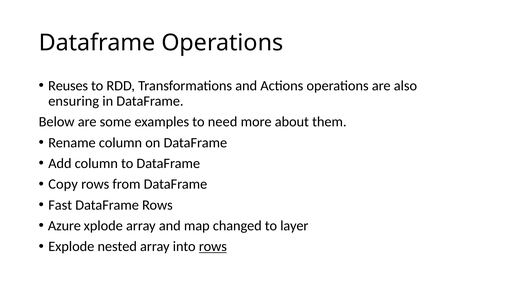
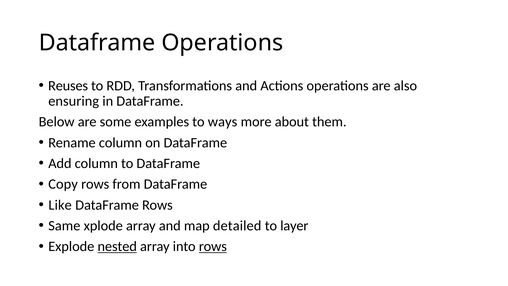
need: need -> ways (223, 122)
Fast: Fast -> Like (60, 205)
Azure: Azure -> Same (64, 226)
changed: changed -> detailed (237, 226)
nested underline: none -> present (117, 246)
